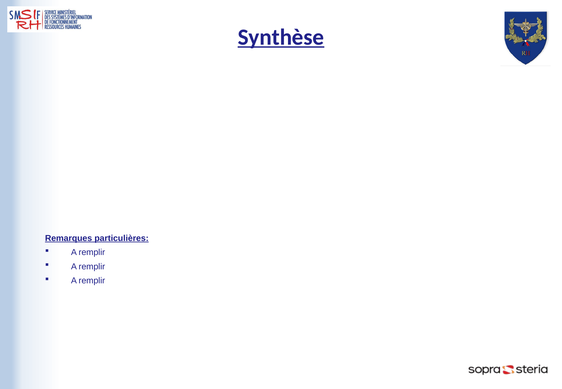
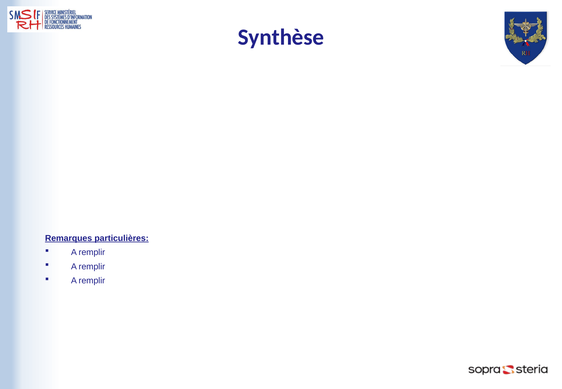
Synthèse underline: present -> none (281, 37)
